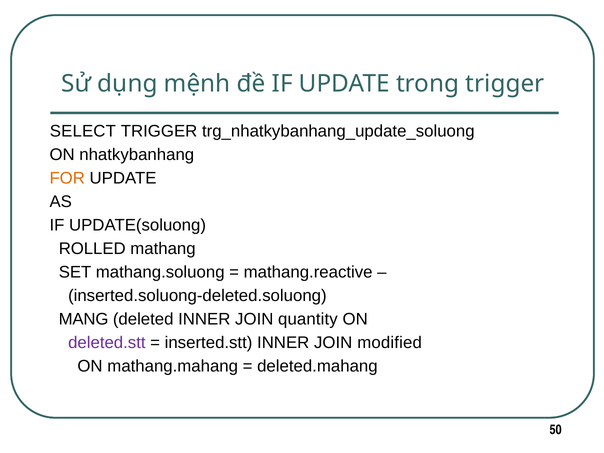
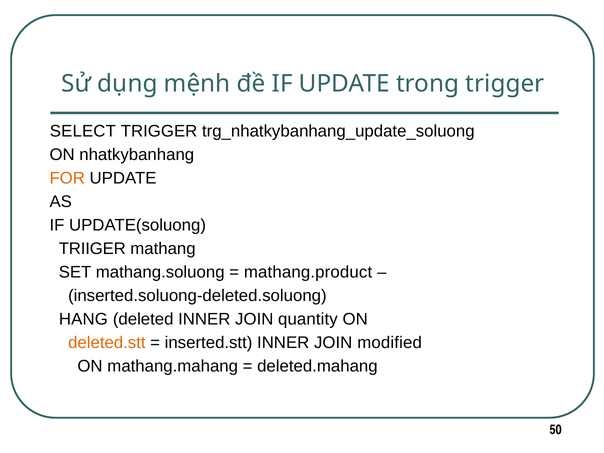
ROLLED: ROLLED -> TRIIGER (92, 249)
mathang.reactive: mathang.reactive -> mathang.product (308, 272)
MANG: MANG -> HANG (83, 319)
deleted.stt colour: purple -> orange (107, 343)
